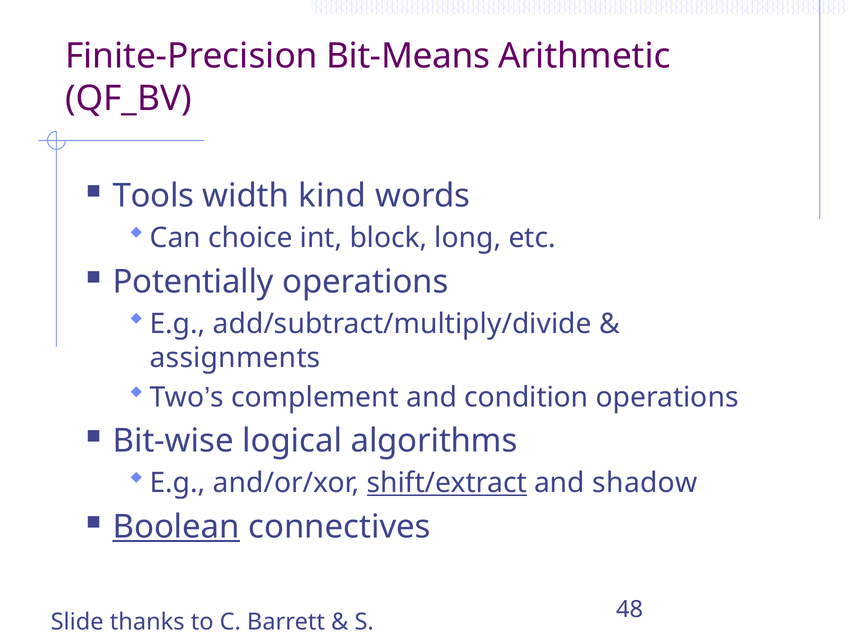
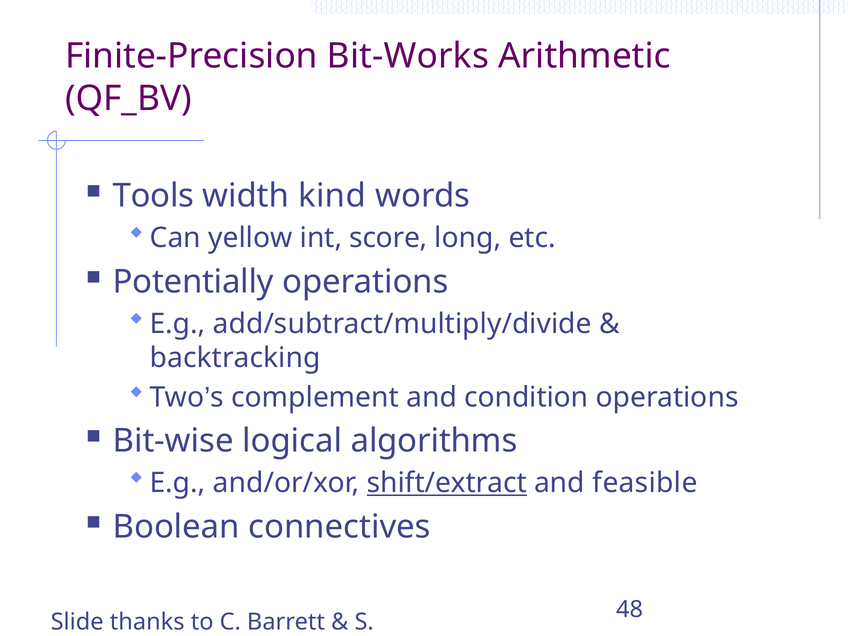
Bit-Means: Bit-Means -> Bit-Works (408, 56)
choice: choice -> yellow (250, 238)
block: block -> score (388, 238)
assignments: assignments -> backtracking (235, 358)
shadow: shadow -> feasible (645, 483)
Boolean underline: present -> none (176, 527)
